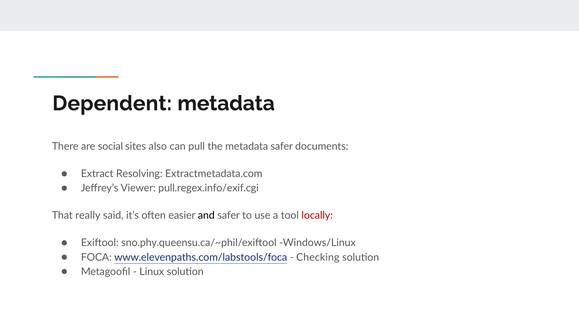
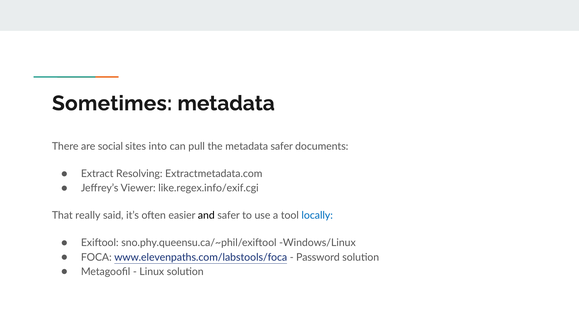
Dependent: Dependent -> Sometimes (112, 103)
also: also -> into (158, 146)
pull.regex.info/exif.cgi: pull.regex.info/exif.cgi -> like.regex.info/exif.cgi (209, 188)
locally colour: red -> blue (317, 215)
Checking: Checking -> Password (318, 257)
